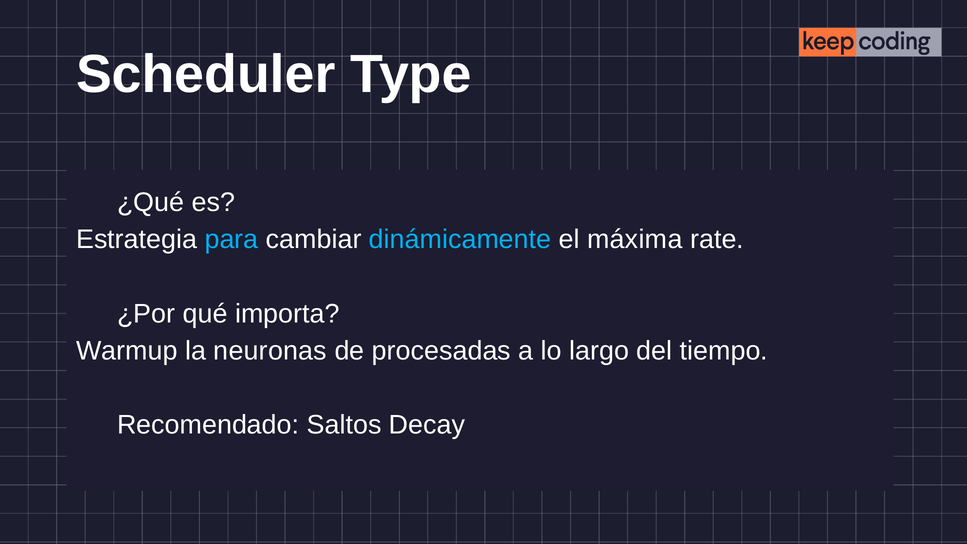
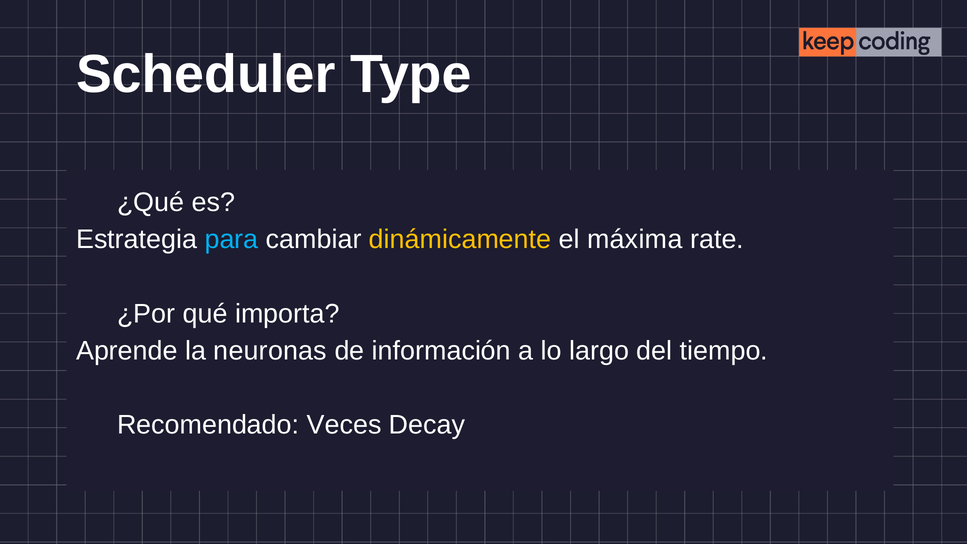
dinámicamente colour: light blue -> yellow (460, 239)
Warmup: Warmup -> Aprende (127, 351)
procesadas: procesadas -> información (441, 351)
Saltos: Saltos -> Veces (344, 425)
